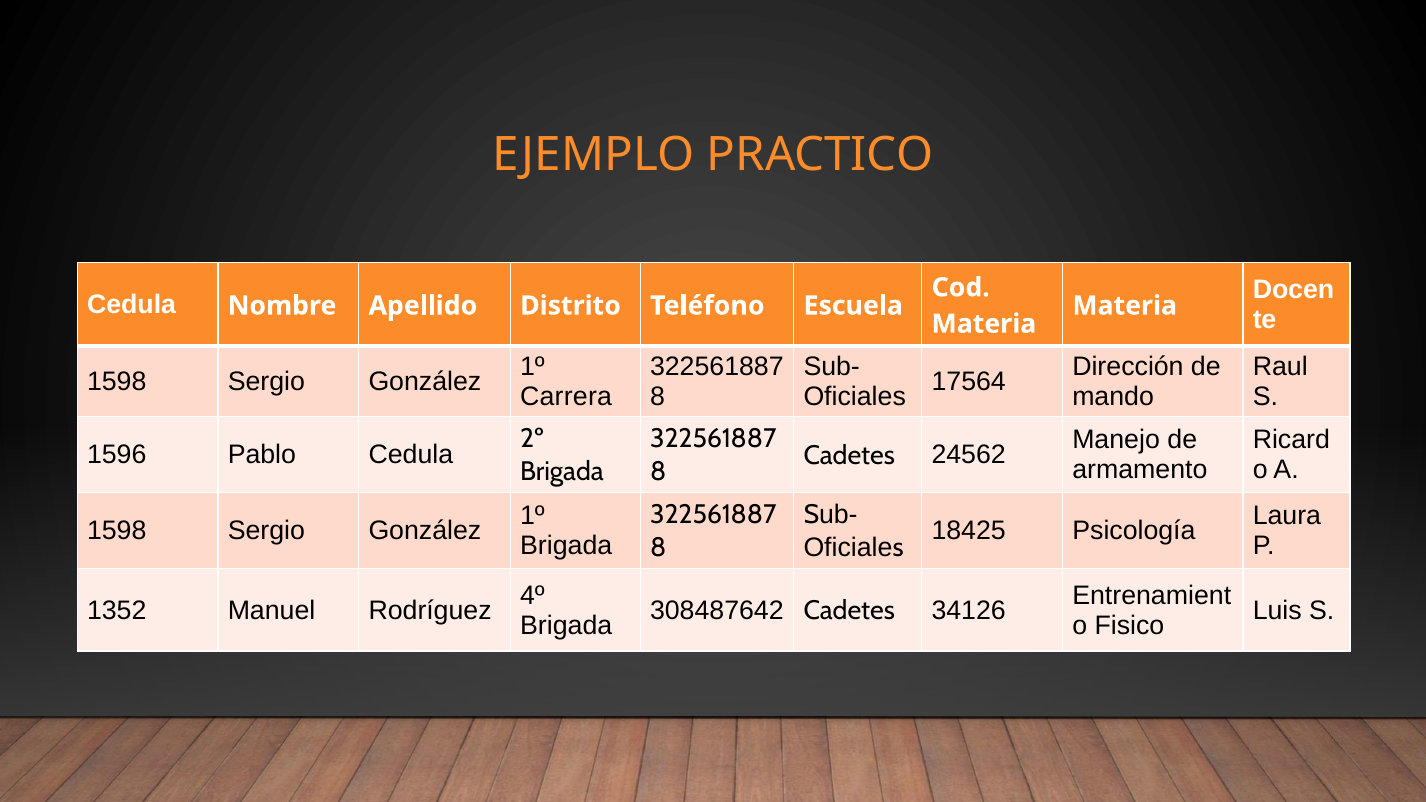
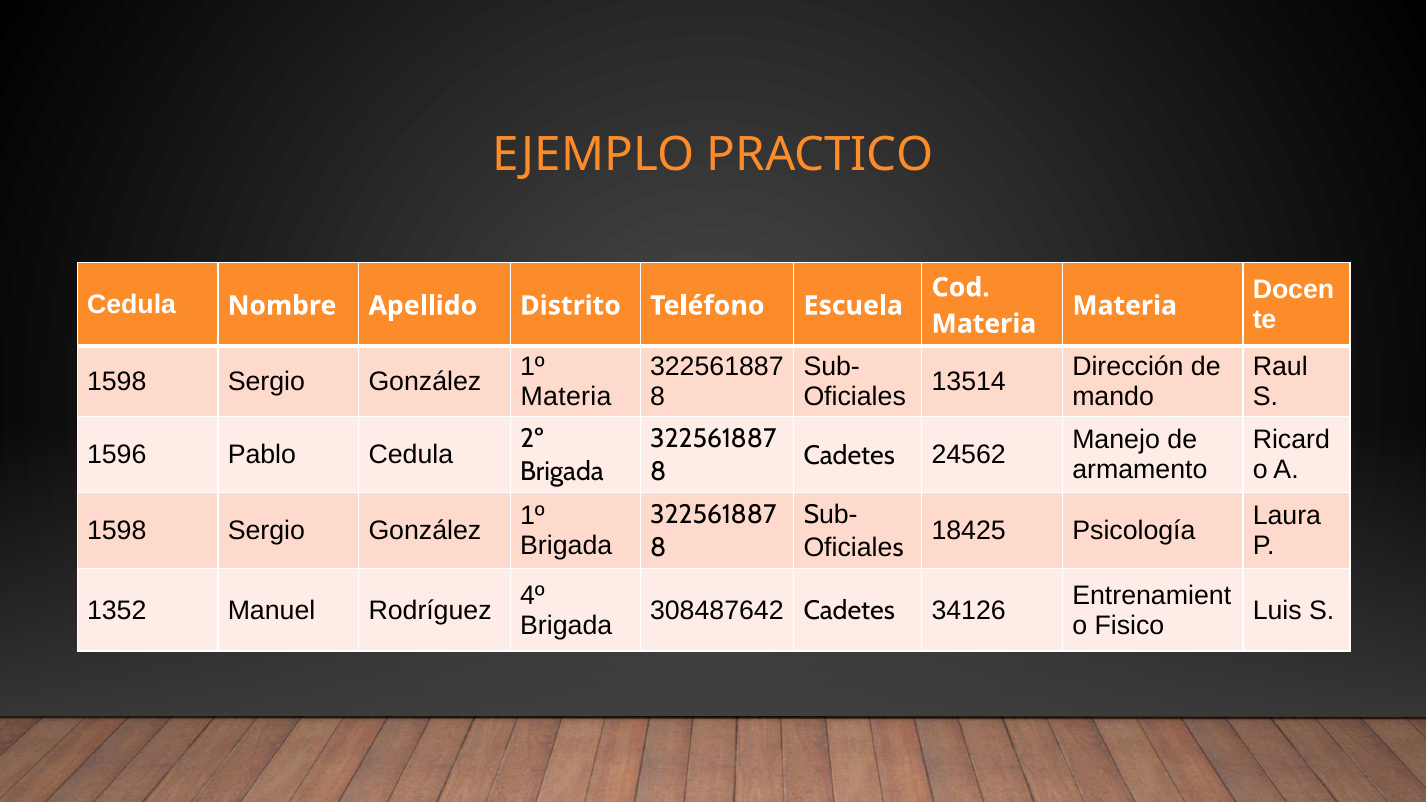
17564: 17564 -> 13514 (969, 382)
Carrera: Carrera -> Materia (566, 397)
